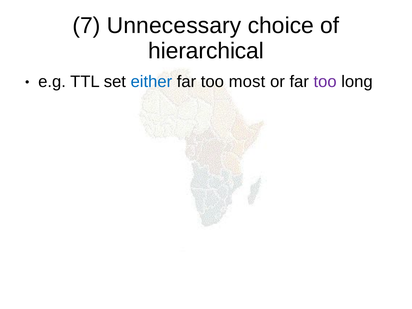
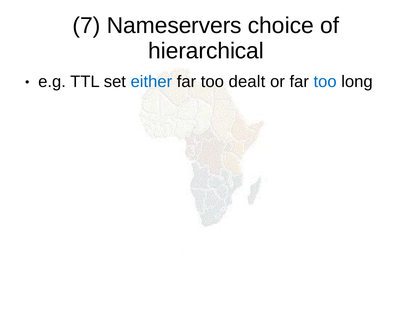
Unnecessary: Unnecessary -> Nameservers (174, 26)
most: most -> dealt (247, 82)
too colour: purple -> blue (325, 82)
